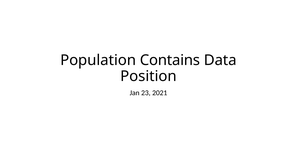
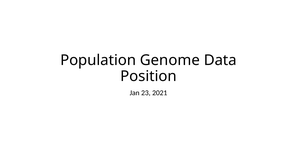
Contains: Contains -> Genome (170, 60)
